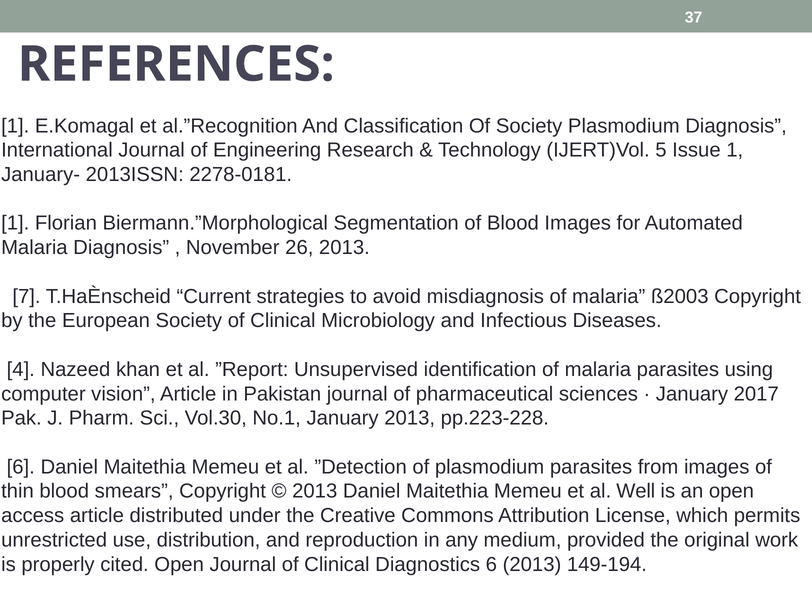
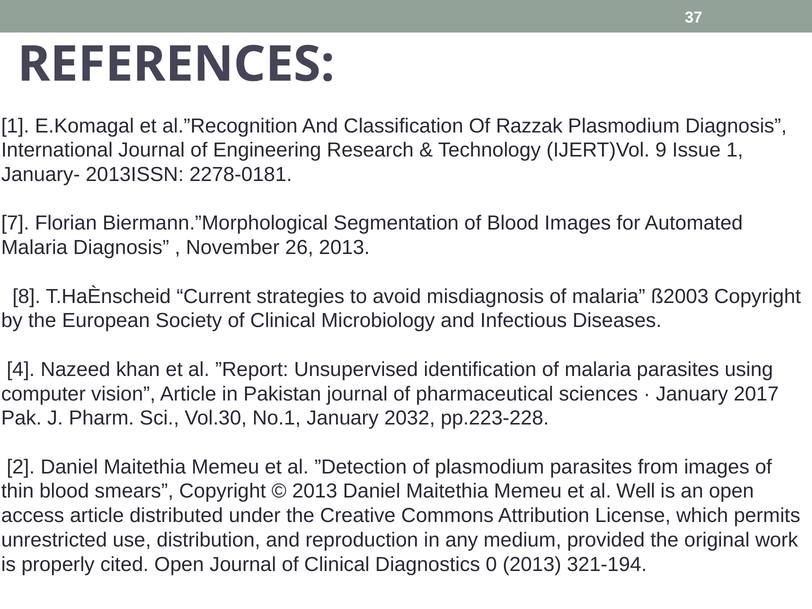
Of Society: Society -> Razzak (529, 126)
5: 5 -> 9 (661, 150)
1: 1 -> 7 (15, 223)
7: 7 -> 8 (26, 296)
January 2013: 2013 -> 2032 (410, 418)
6: 6 -> 2 (21, 467)
Diagnostics 6: 6 -> 0 (491, 564)
149-194: 149-194 -> 321-194 (607, 564)
